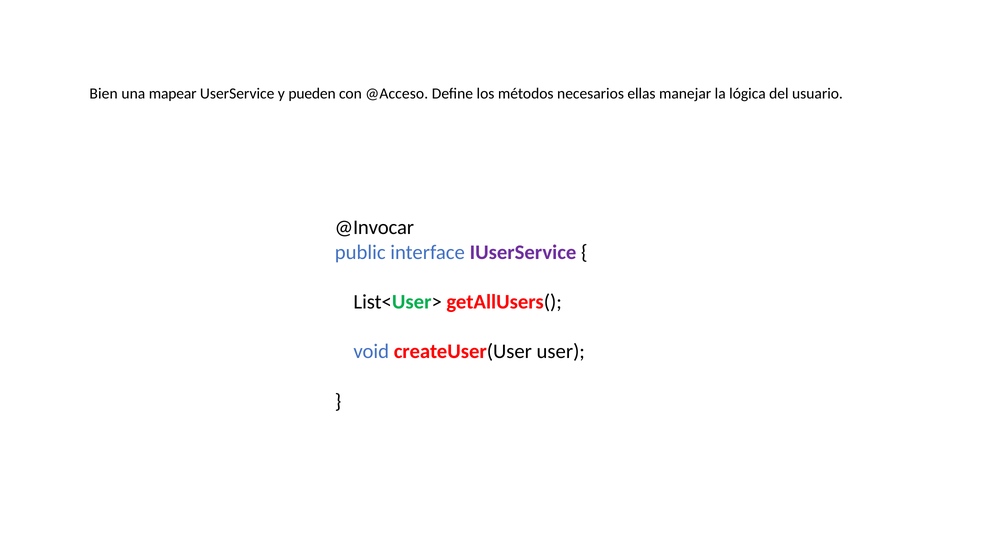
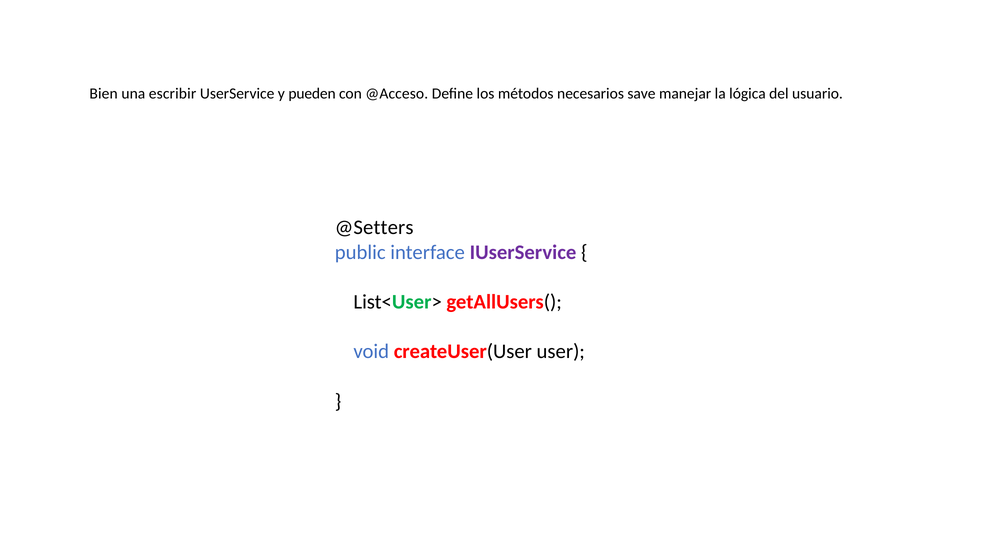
mapear: mapear -> escribir (173, 94)
ellas: ellas -> save (641, 94)
@Invocar: @Invocar -> @Setters (374, 227)
